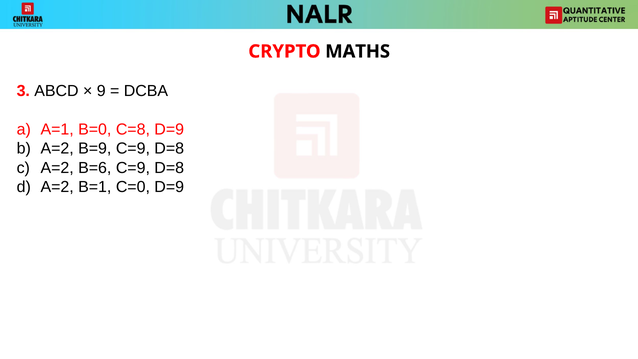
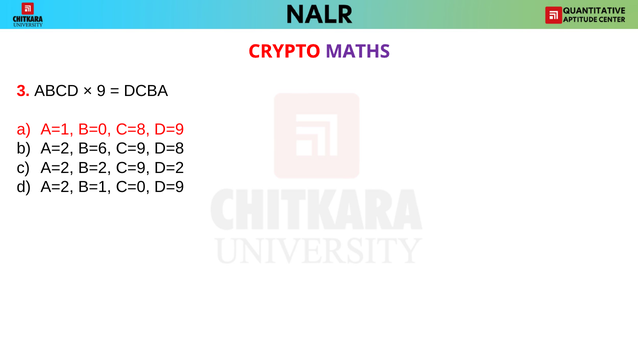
MATHS colour: black -> purple (358, 51)
B=9: B=9 -> B=6 (95, 149)
B=6: B=6 -> B=2 (95, 168)
D=8: D=8 -> D=2 (169, 168)
